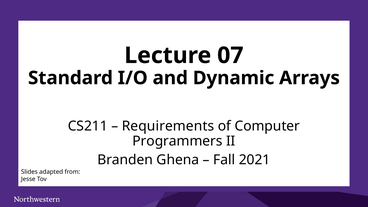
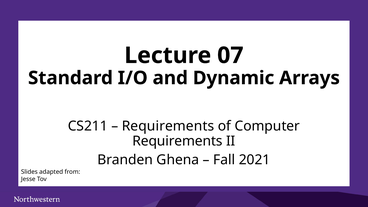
Programmers: Programmers -> Requirements (177, 141)
